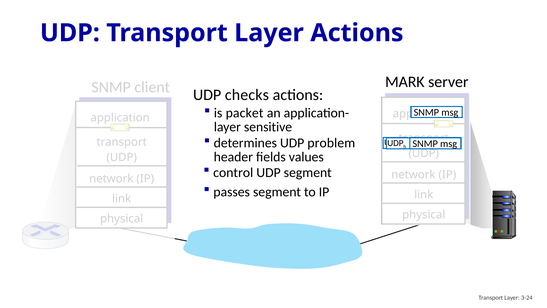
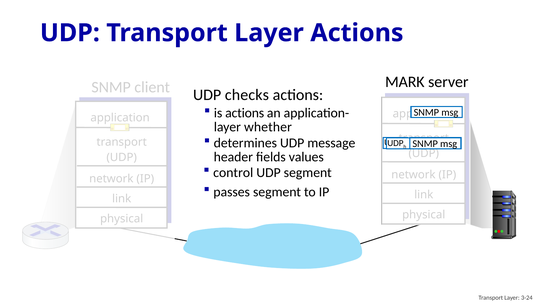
is packet: packet -> actions (245, 113)
sensitive: sensitive -> whether (268, 127)
problem: problem -> message (331, 143)
